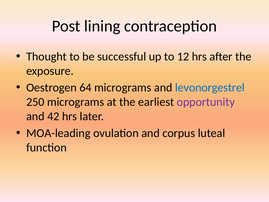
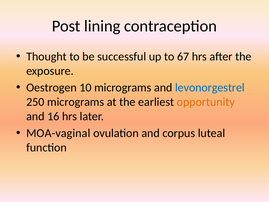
12: 12 -> 67 (183, 56)
64: 64 -> 10 (85, 88)
opportunity colour: purple -> orange (206, 102)
42: 42 -> 16 (53, 116)
MOA-leading: MOA-leading -> MOA-vaginal (58, 133)
